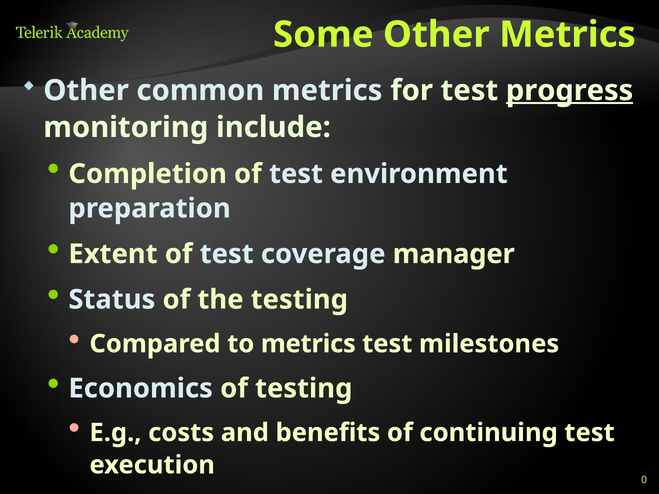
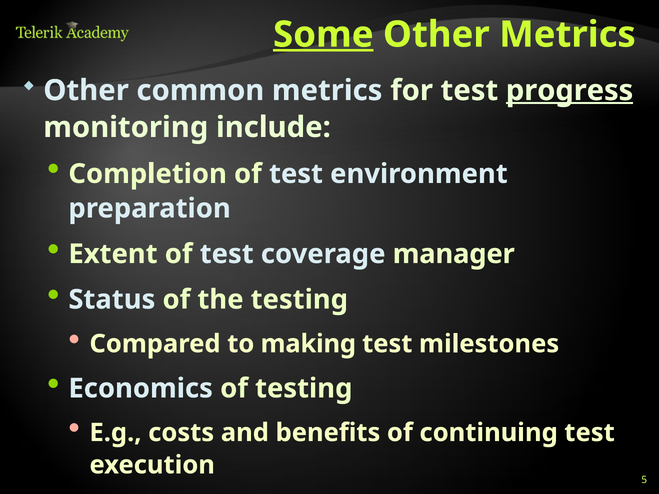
Some underline: none -> present (323, 35)
to metrics: metrics -> making (308, 344)
0: 0 -> 5 (644, 480)
